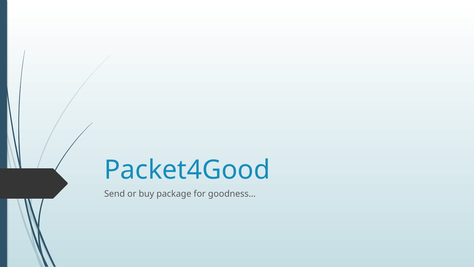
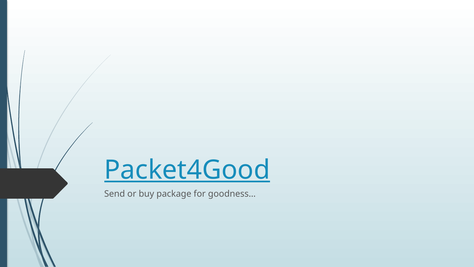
Packet4Good underline: none -> present (187, 170)
